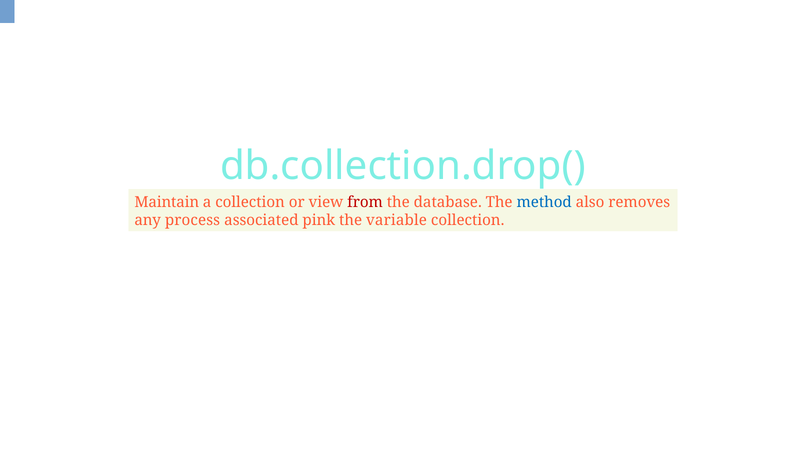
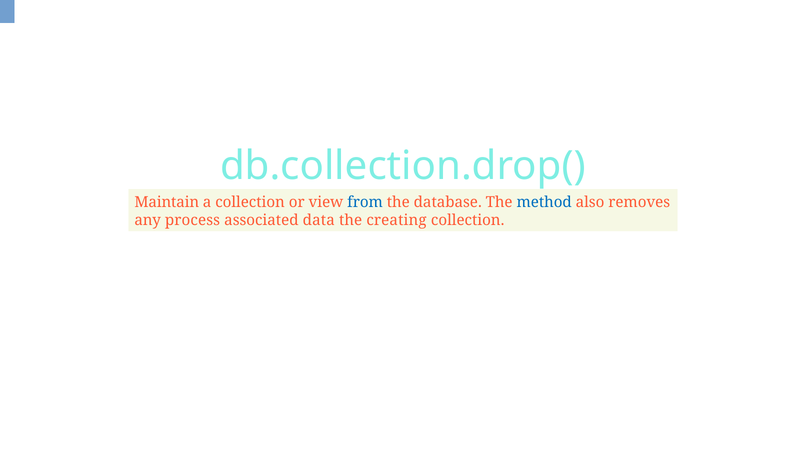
from colour: red -> blue (365, 202)
pink: pink -> data (319, 220)
variable: variable -> creating (397, 220)
